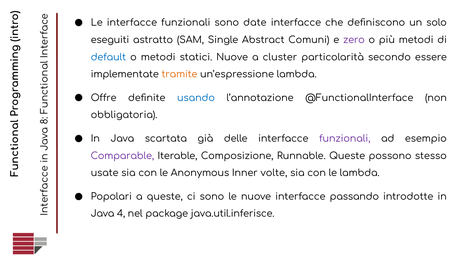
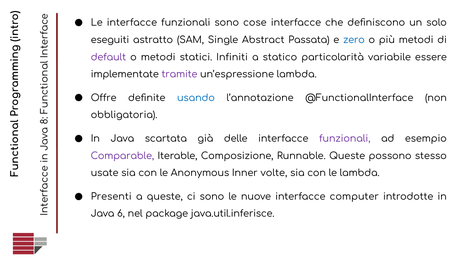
date: date -> cose (255, 23)
Comuni: Comuni -> Passata (309, 40)
zero colour: purple -> blue (354, 40)
default colour: blue -> purple (108, 57)
statici Nuove: Nuove -> Infiniti (232, 57)
cluster: cluster -> statico (280, 57)
secondo: secondo -> variabile (389, 57)
tramite colour: orange -> purple (180, 74)
Popolari: Popolari -> Presenti (111, 196)
passando: passando -> computer (354, 196)
4: 4 -> 6 (121, 214)
